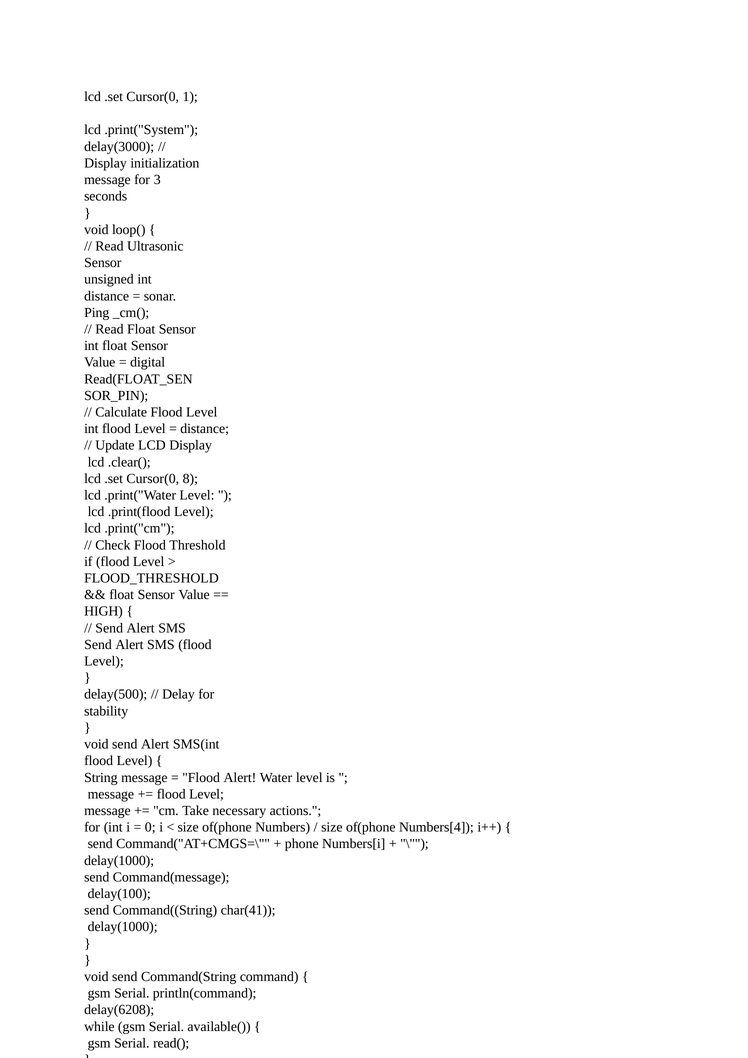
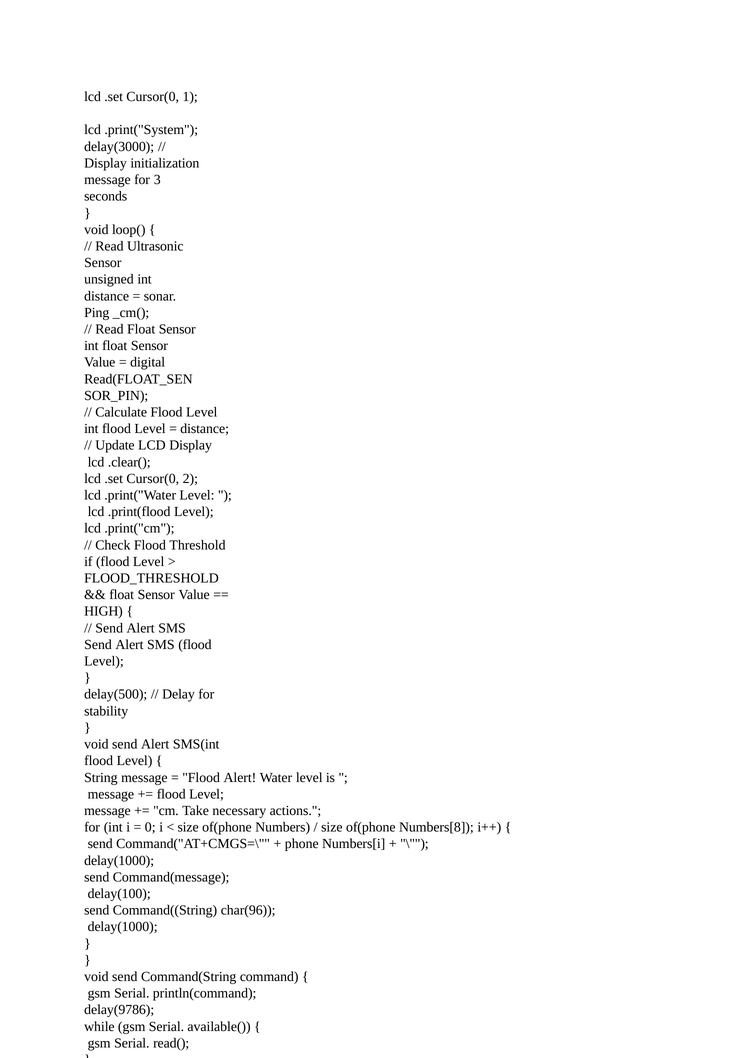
8: 8 -> 2 (190, 479)
Numbers[4: Numbers[4 -> Numbers[8 (436, 828)
char(41: char(41 -> char(96 (248, 911)
delay(6208: delay(6208 -> delay(9786 (119, 1010)
